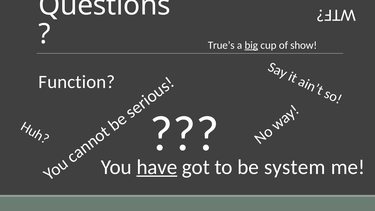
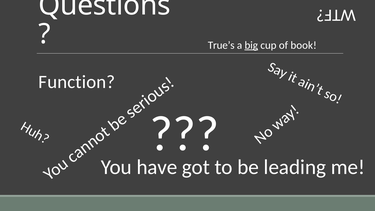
show: show -> book (304, 45)
have underline: present -> none (157, 167)
system: system -> leading (295, 167)
